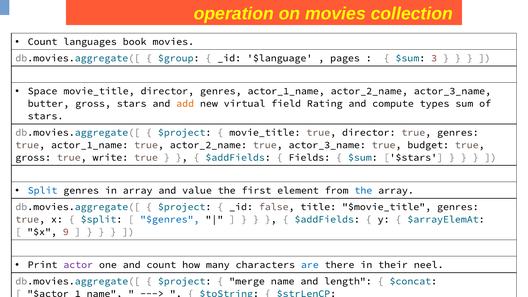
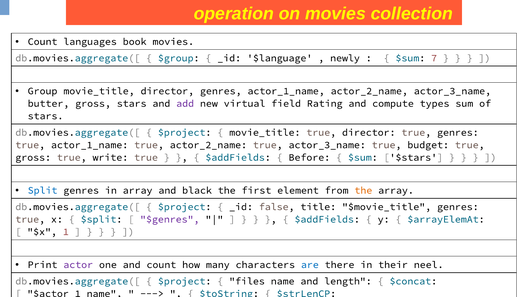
pages: pages -> newly (345, 58)
3: 3 -> 7 (434, 58)
Space: Space -> Group (43, 91)
add colour: orange -> purple (185, 103)
Fields: Fields -> Before (309, 157)
value: value -> black (197, 190)
the colour: blue -> orange (363, 190)
$genres colour: blue -> purple (170, 219)
9: 9 -> 1 (66, 232)
merge: merge -> files (247, 281)
